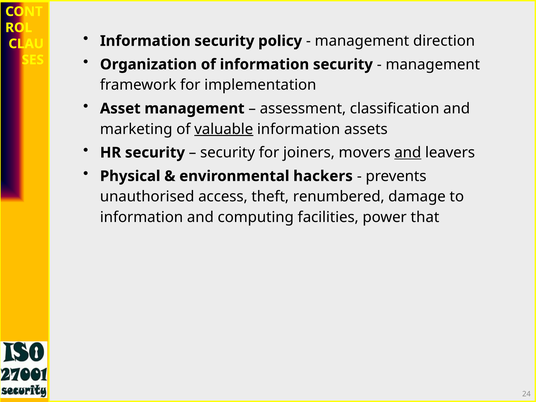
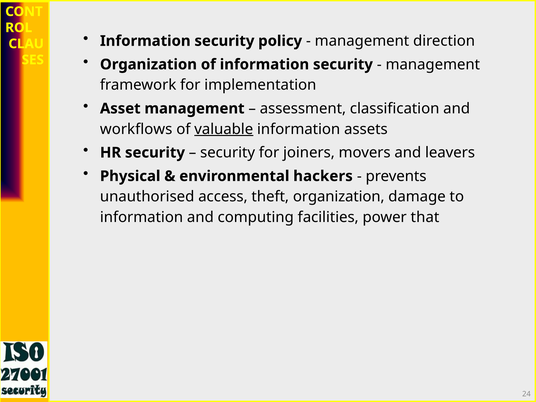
marketing: marketing -> workflows (136, 129)
and underline: present -> none (408, 153)
theft renumbered: renumbered -> organization (339, 197)
